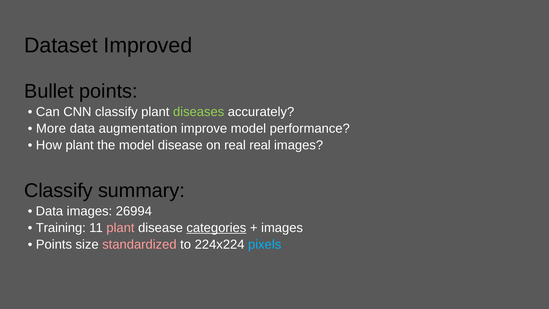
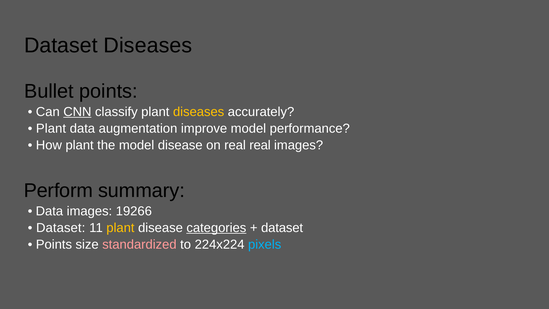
Dataset Improved: Improved -> Diseases (148, 45)
CNN underline: none -> present (77, 112)
diseases colour: light green -> yellow (199, 112)
More: More -> Plant (51, 128)
Classify: Classify -> Perform (58, 191)
26994: 26994 -> 19266 (134, 211)
Training: Training -> Dataset (61, 228)
plant colour: pink -> yellow (120, 228)
images: images -> dataset (282, 228)
